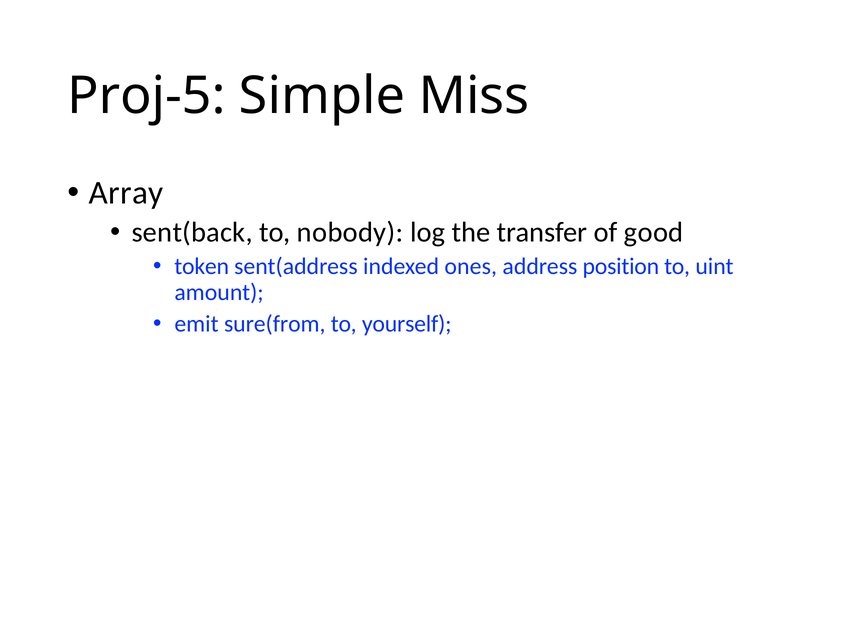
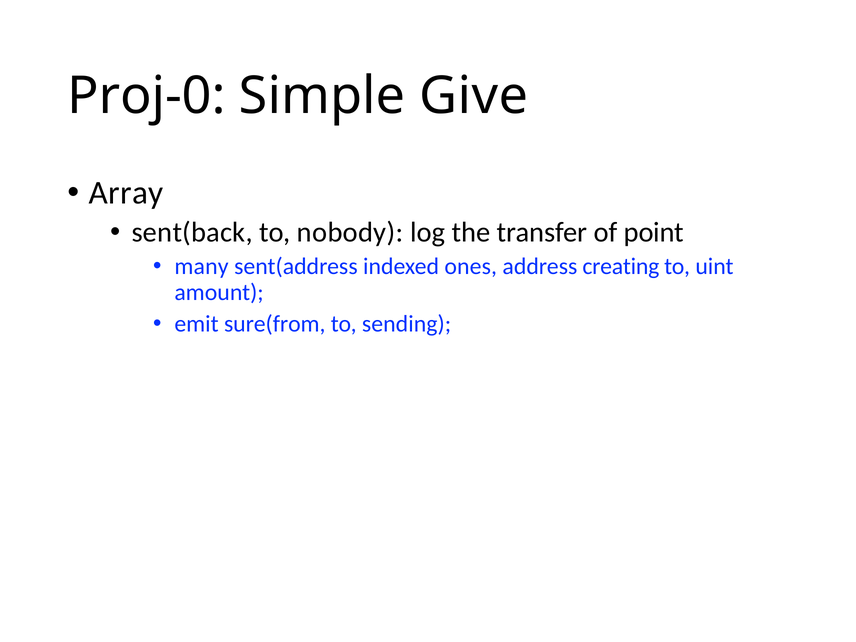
Proj-5: Proj-5 -> Proj-0 (147, 96)
Miss: Miss -> Give (474, 96)
good: good -> point (654, 232)
token: token -> many (201, 266)
position: position -> creating (621, 266)
yourself: yourself -> sending (407, 324)
